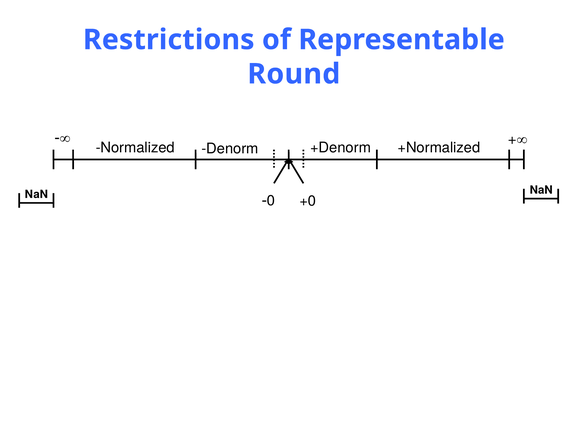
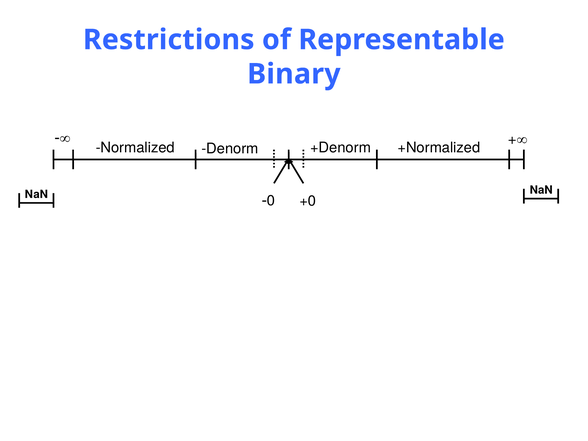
Round: Round -> Binary (294, 74)
